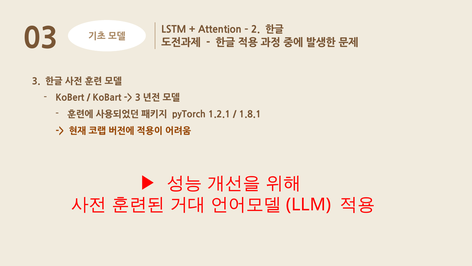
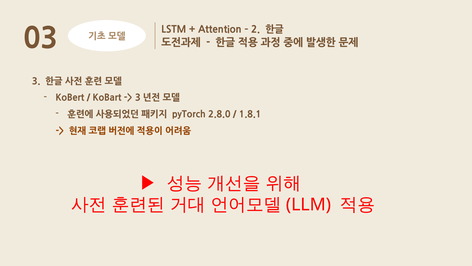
1.2.1: 1.2.1 -> 2.8.0 (219, 114)
